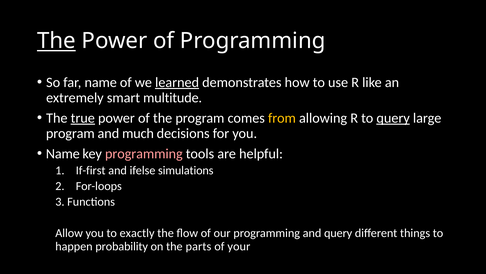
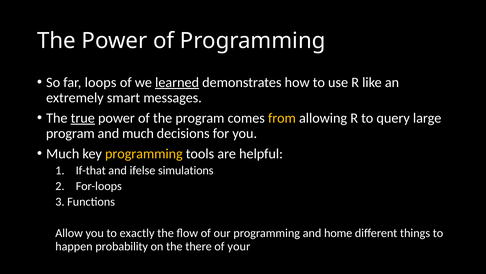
The underline: present -> none (56, 41)
far name: name -> loops (101, 82)
multitude: multitude -> messages (173, 97)
query underline: present -> none (393, 118)
Name: Name -> Much (63, 153)
programming colour: pink -> yellow (144, 153)
If-first: If-first -> If-that (91, 170)
and query: query -> home (338, 233)
parts: parts -> there (199, 246)
